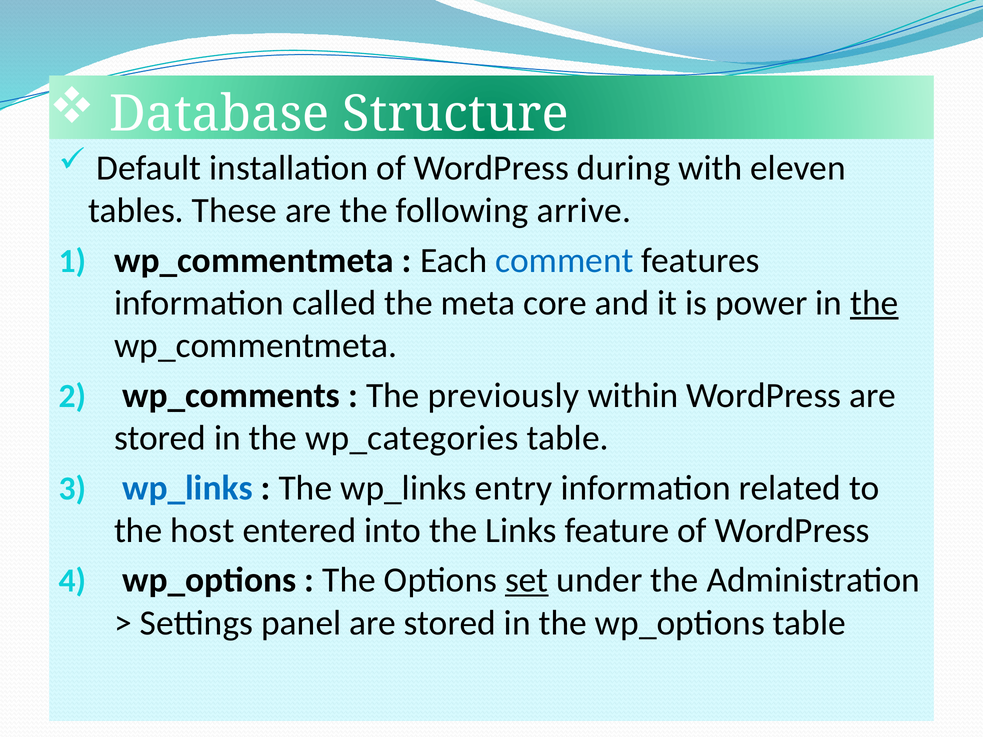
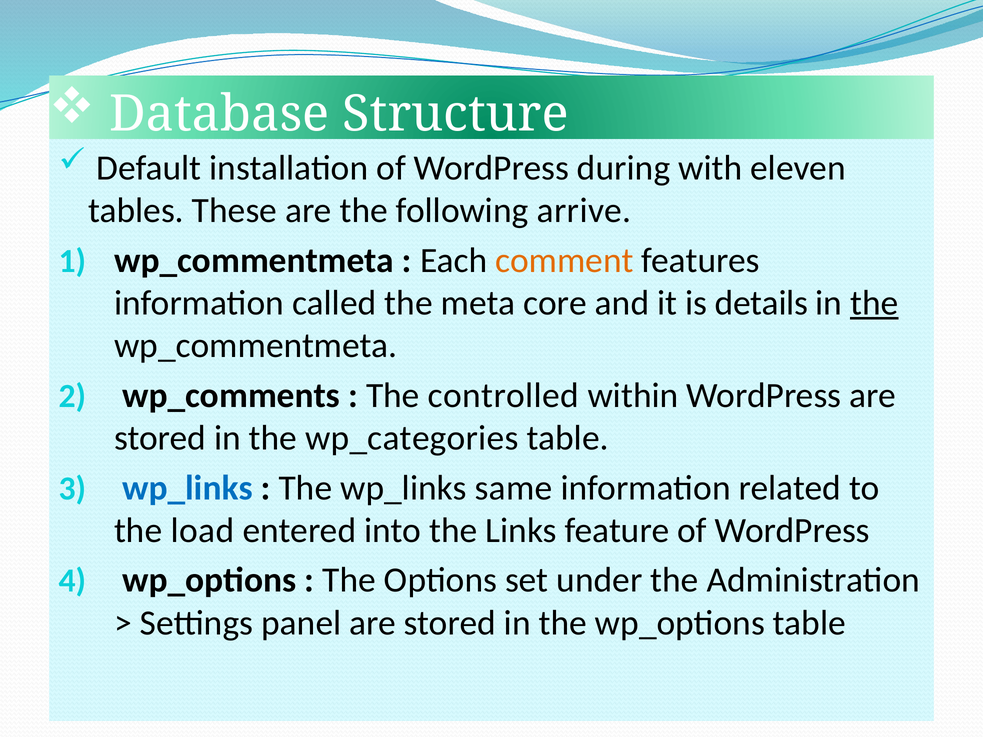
comment colour: blue -> orange (564, 260)
power: power -> details (761, 303)
previously: previously -> controlled (503, 396)
entry: entry -> same (514, 488)
host: host -> load (202, 531)
set underline: present -> none (527, 580)
